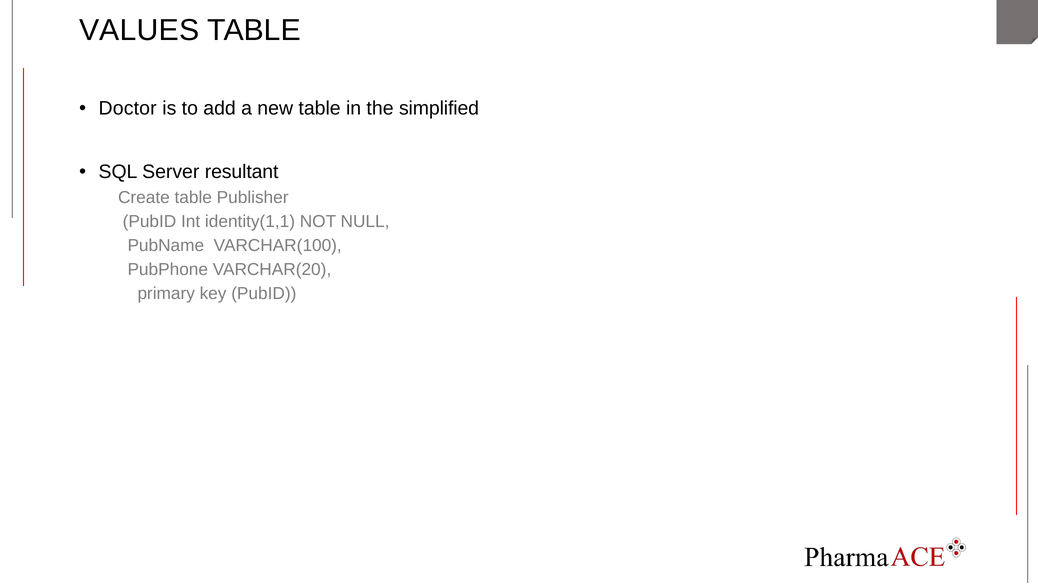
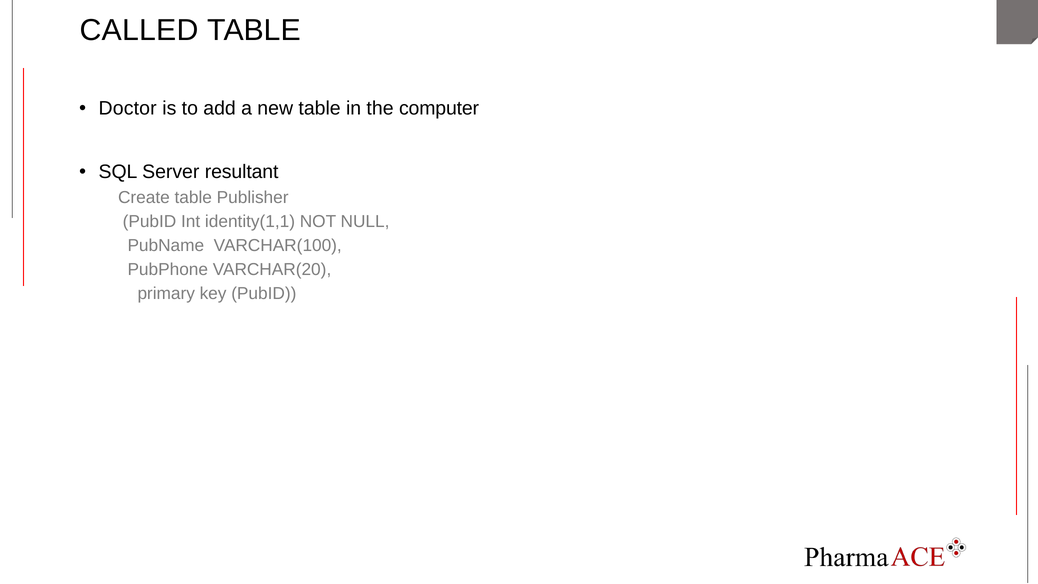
VALUES: VALUES -> CALLED (139, 30)
simplified: simplified -> computer (439, 108)
